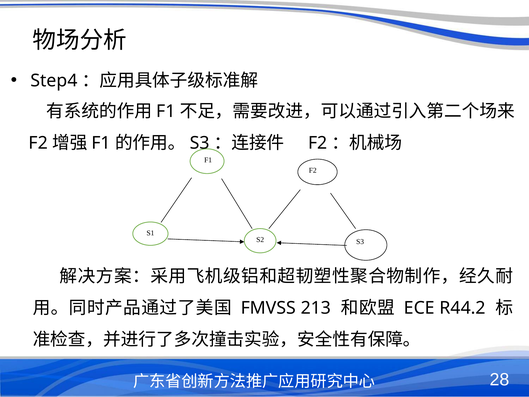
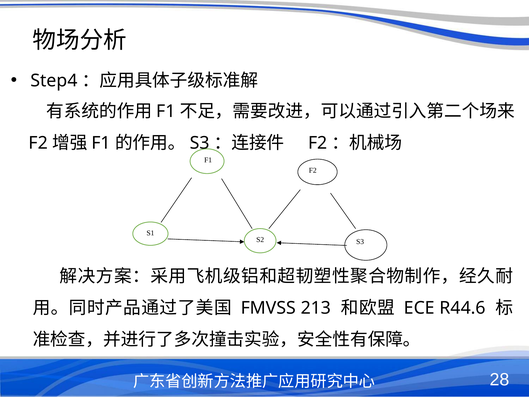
R44.2: R44.2 -> R44.6 (463, 308)
